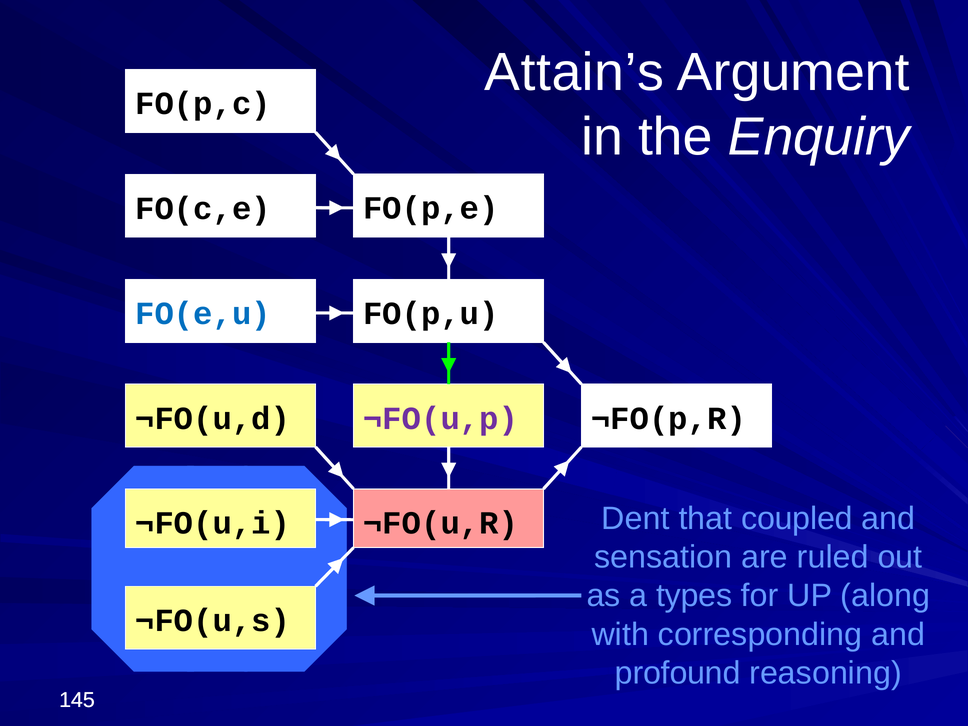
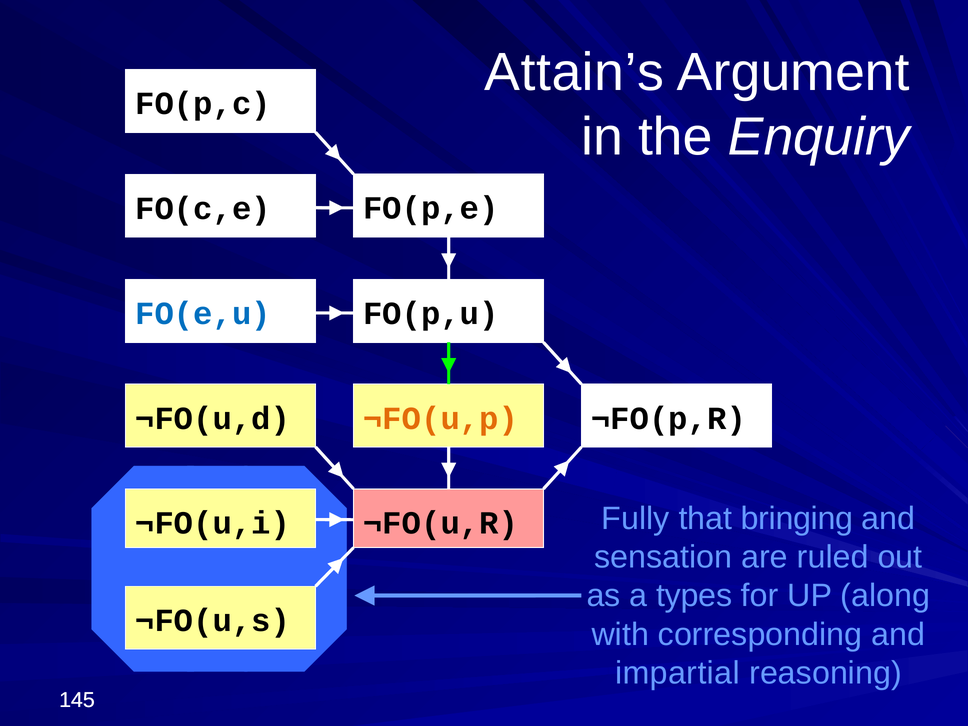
¬FO(u,p colour: purple -> orange (441, 418)
Dent: Dent -> Fully (636, 518)
coupled: coupled -> bringing (797, 518)
profound: profound -> impartial (677, 673)
